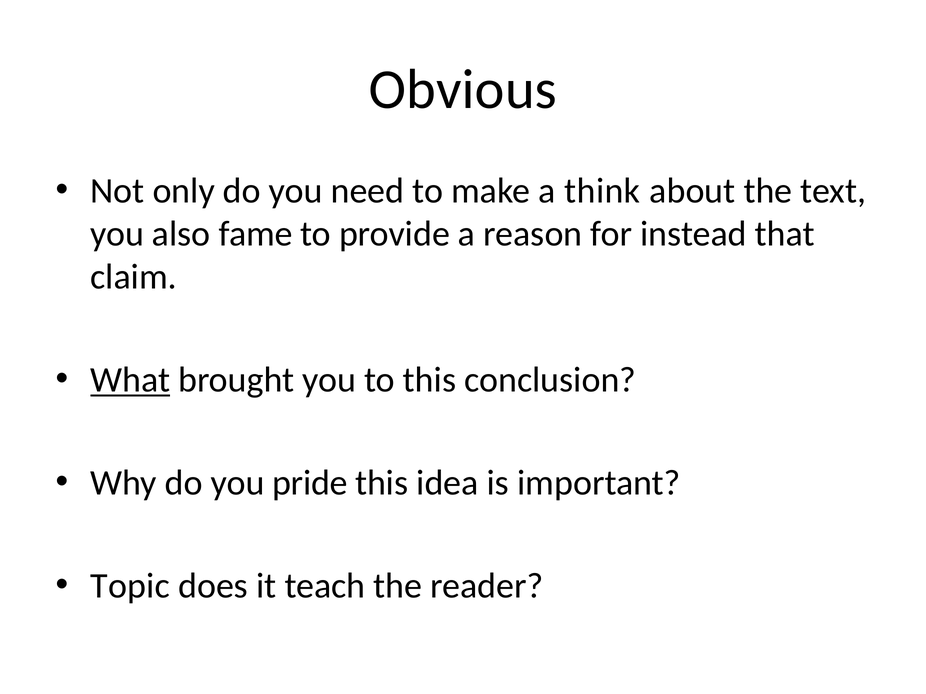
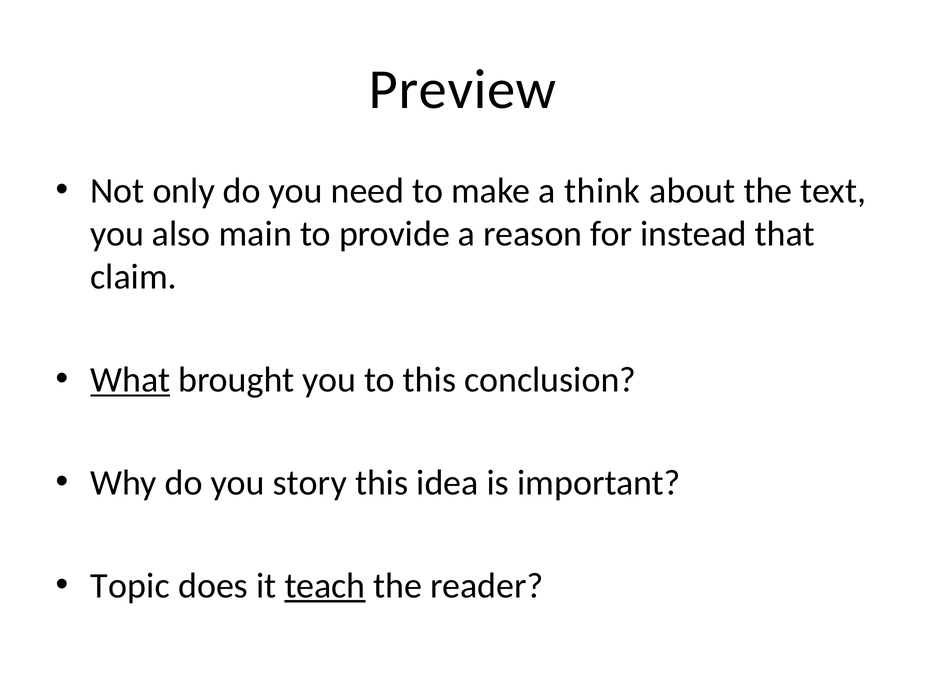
Obvious: Obvious -> Preview (463, 90)
fame: fame -> main (255, 234)
pride: pride -> story (310, 483)
teach underline: none -> present (325, 586)
